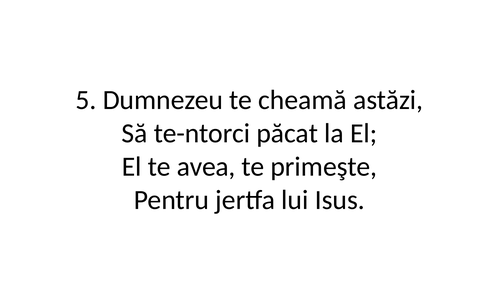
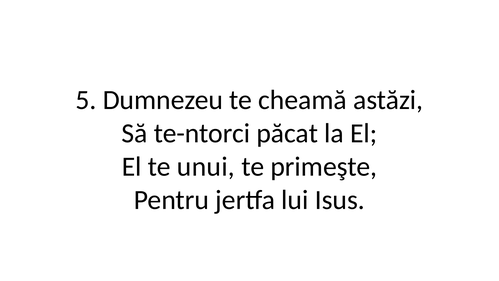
avea: avea -> unui (206, 166)
